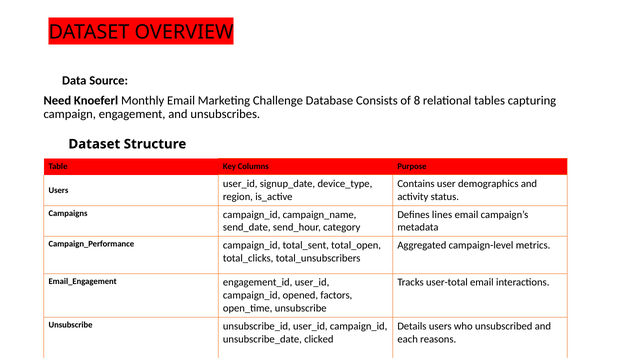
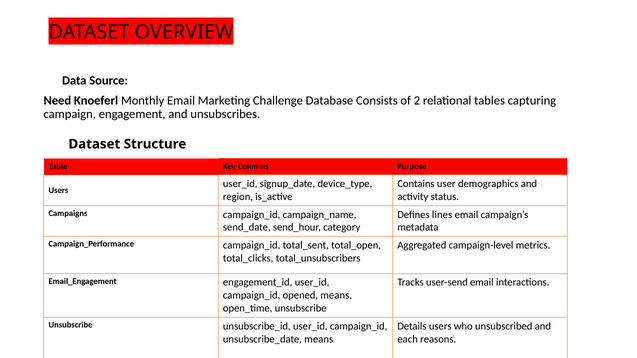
8: 8 -> 2 (417, 101)
user-total: user-total -> user-send (447, 283)
opened factors: factors -> means (336, 296)
clicked: clicked -> means (319, 339)
